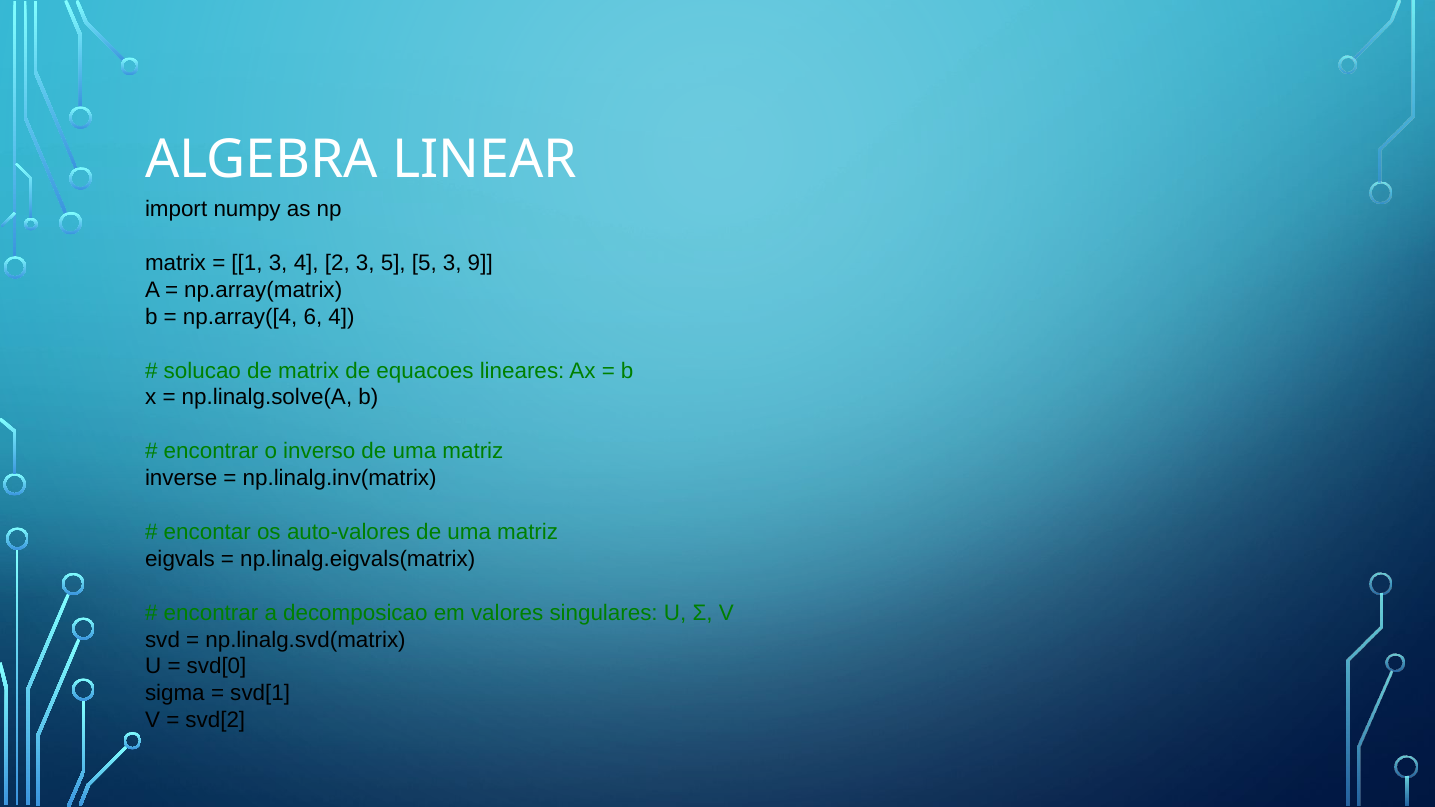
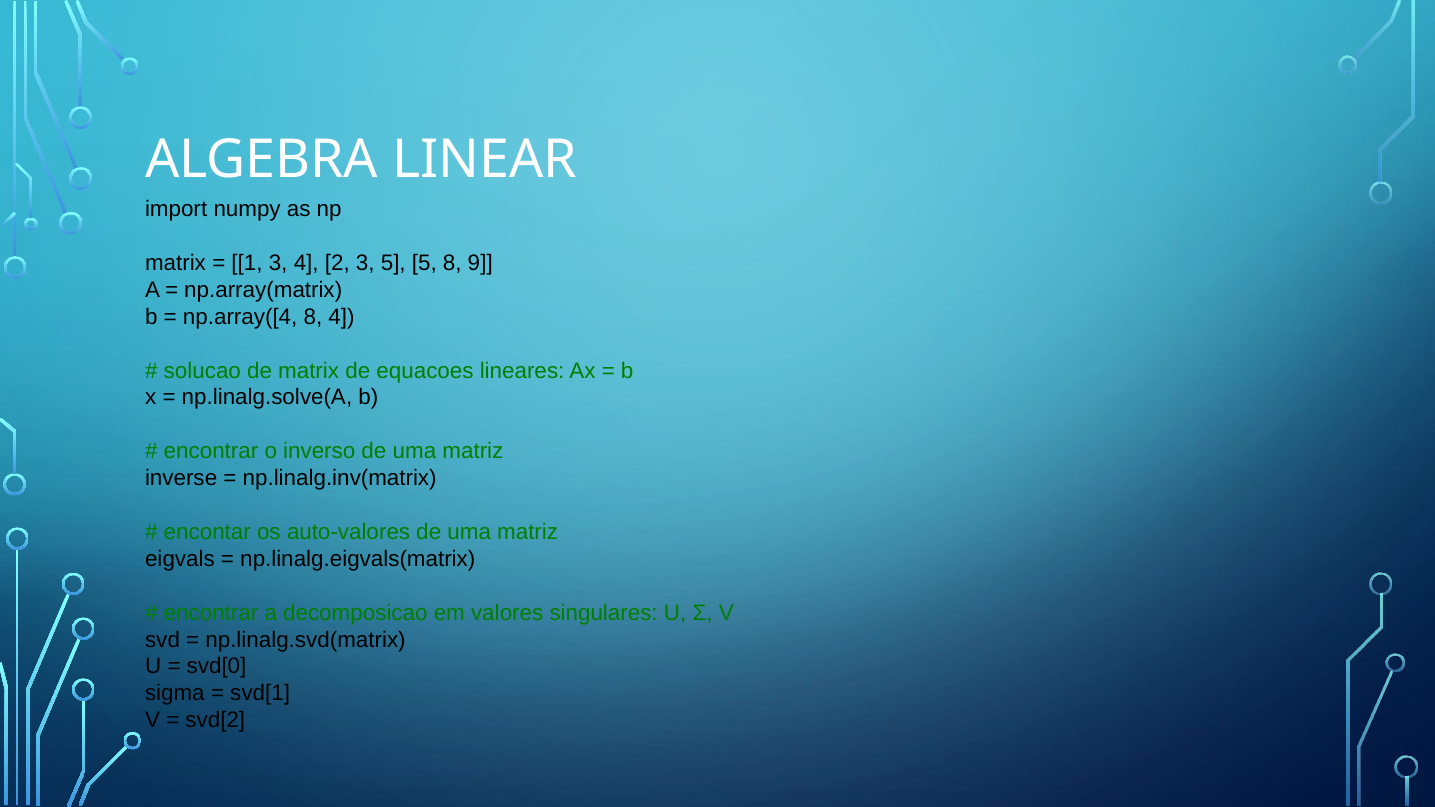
5 3: 3 -> 8 (452, 263)
np.array([4 6: 6 -> 8 (313, 317)
